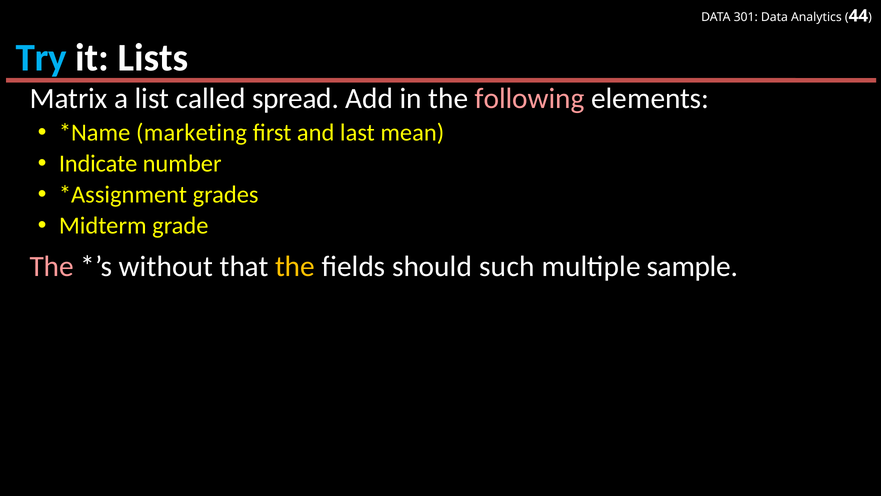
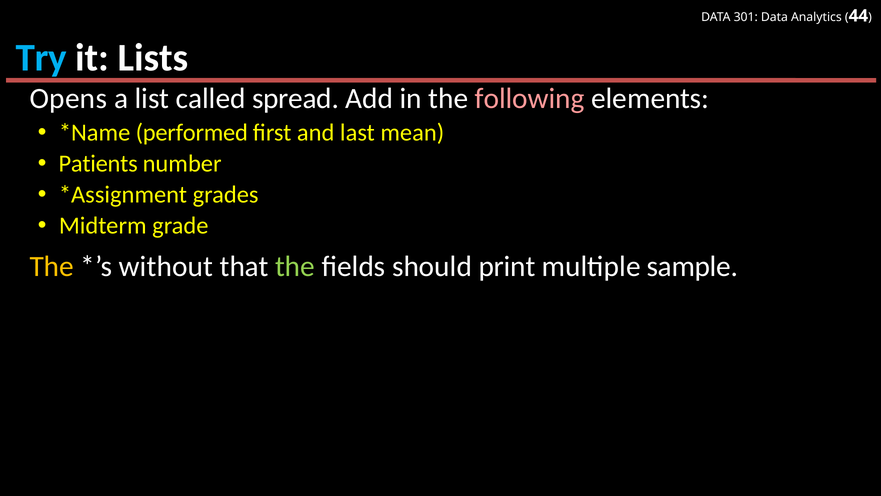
Matrix: Matrix -> Opens (68, 99)
marketing: marketing -> performed (192, 132)
Indicate: Indicate -> Patients (98, 163)
The colour: pink -> yellow (52, 266)
the colour: yellow -> light green (295, 266)
such: such -> print (507, 266)
